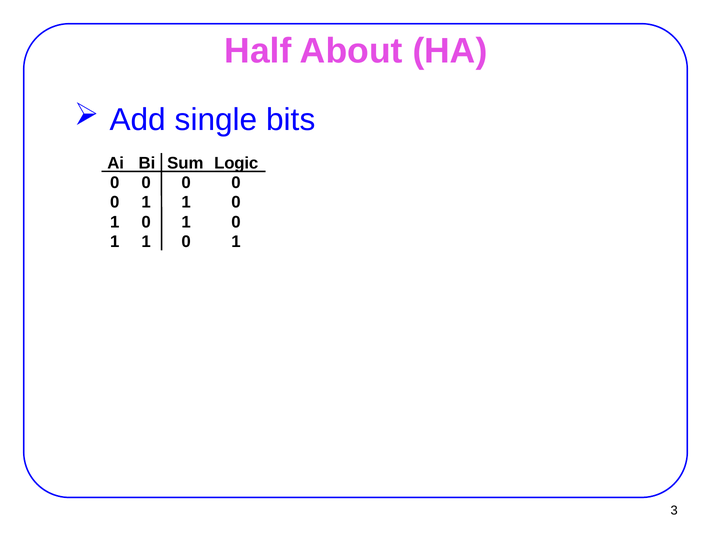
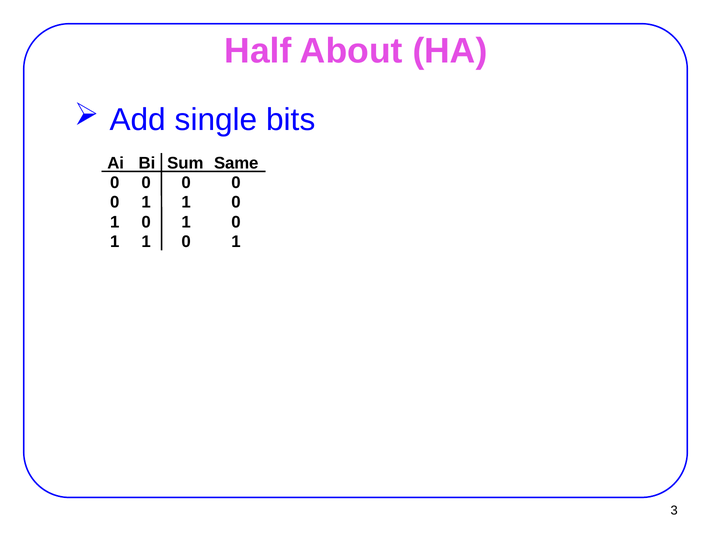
Logic: Logic -> Same (236, 163)
